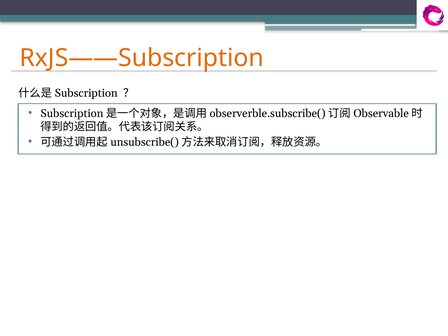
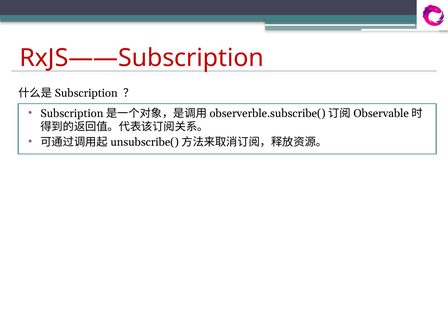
RxJS——Subscription colour: orange -> red (142, 58)
